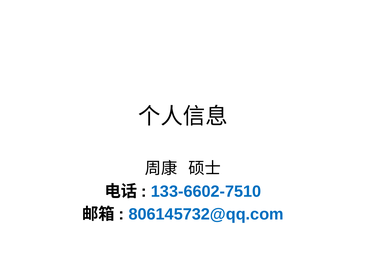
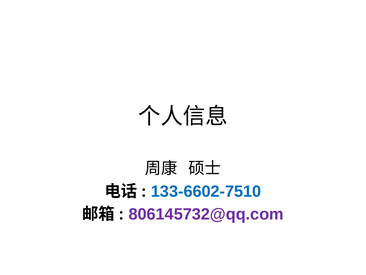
806145732@qq.com colour: blue -> purple (206, 214)
